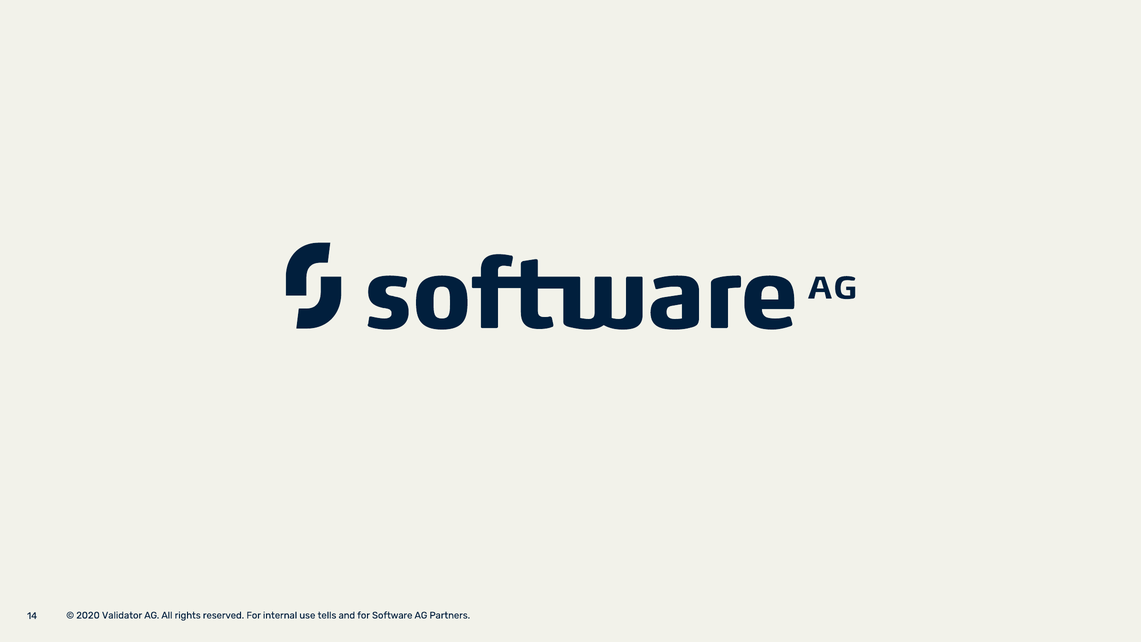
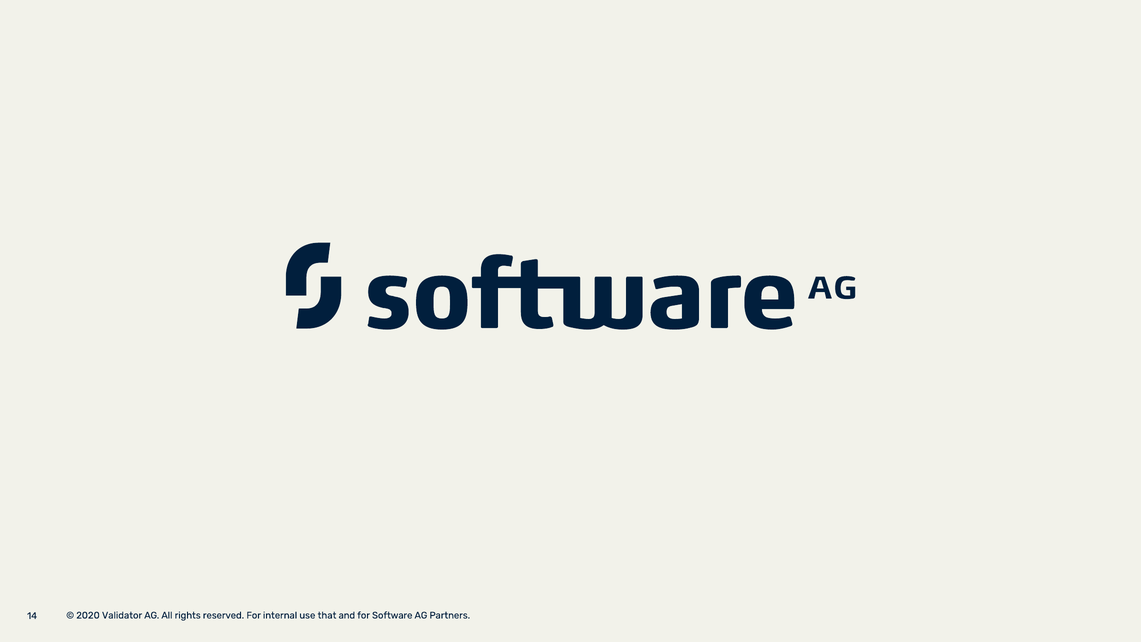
tells: tells -> that (327, 615)
